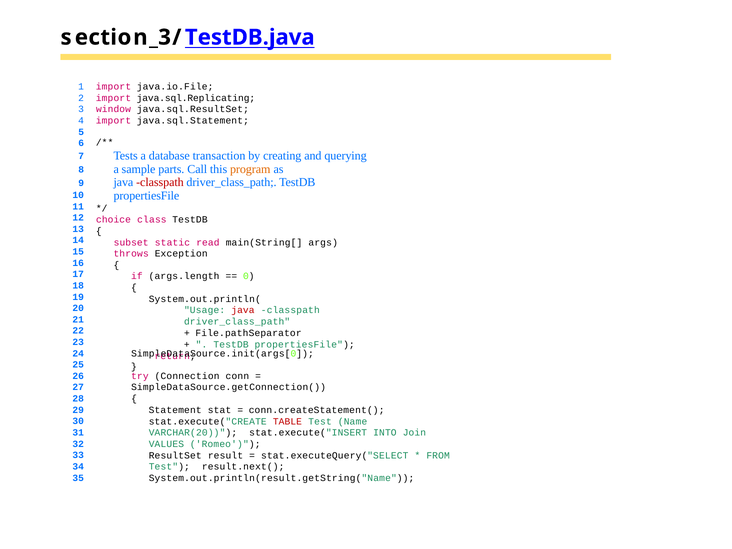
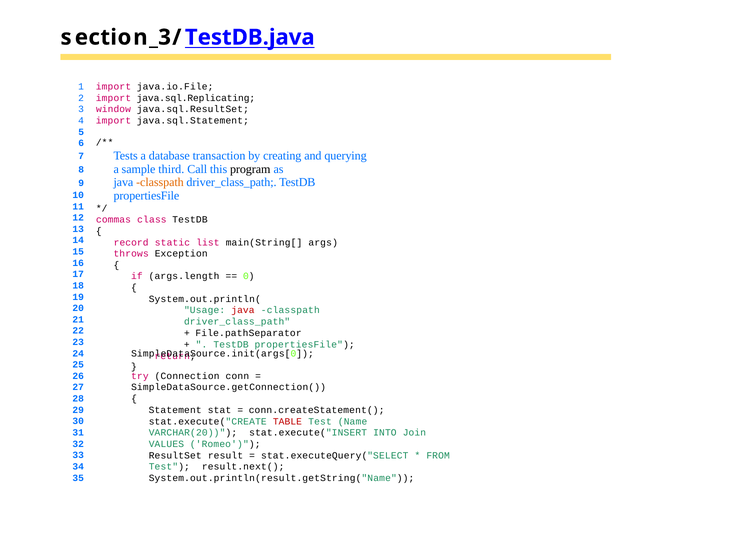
parts: parts -> third (171, 169)
program colour: orange -> black (250, 169)
classpath colour: red -> orange (160, 182)
choice: choice -> commas (113, 220)
subset: subset -> record (131, 242)
read: read -> list (208, 242)
